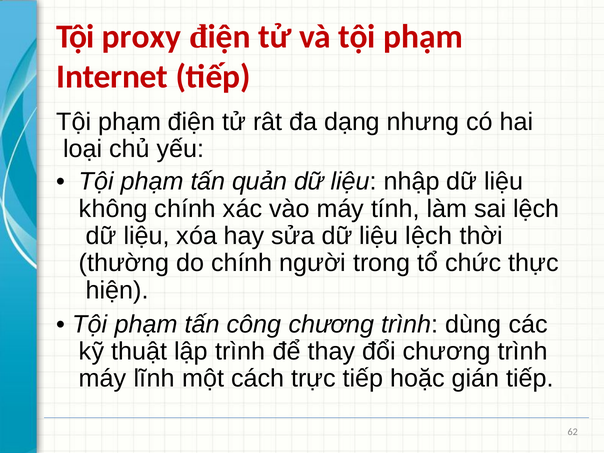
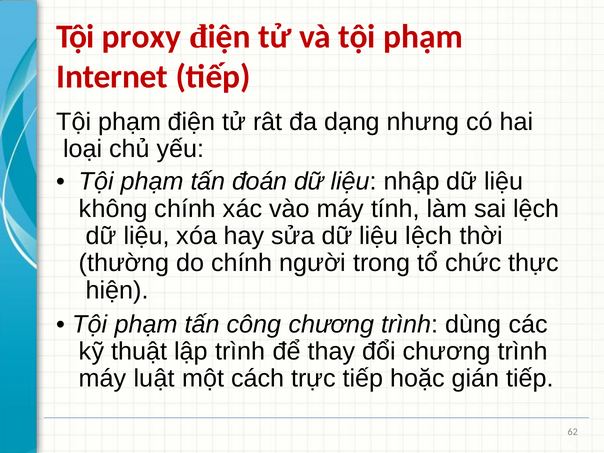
quản: quản -> đoán (260, 182)
lĩnh: lĩnh -> luật (154, 379)
